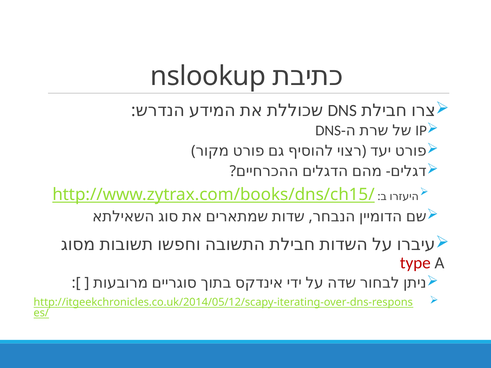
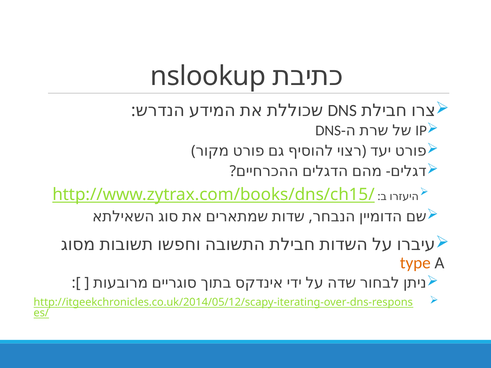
type colour: red -> orange (415, 263)
